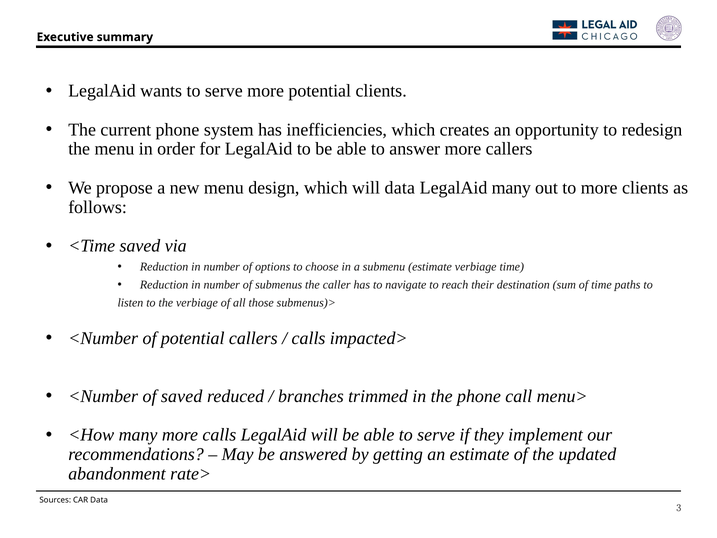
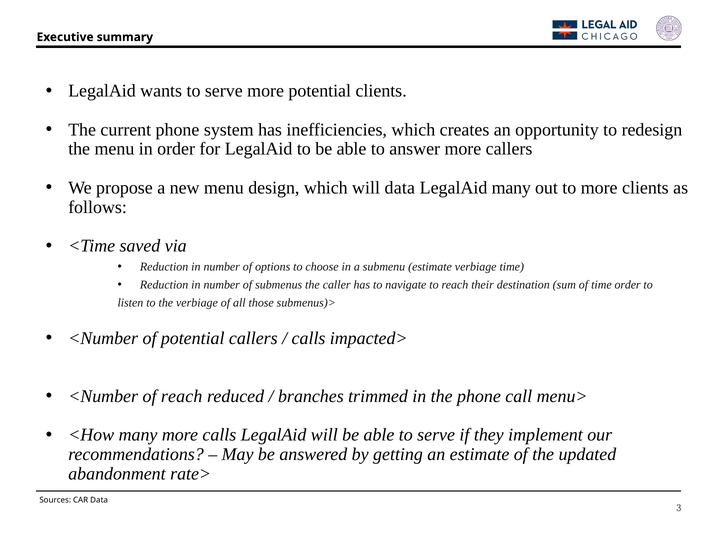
time paths: paths -> order (628, 285)
of saved: saved -> reach (182, 396)
